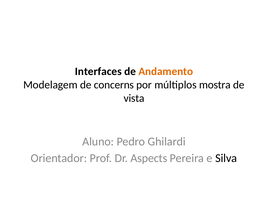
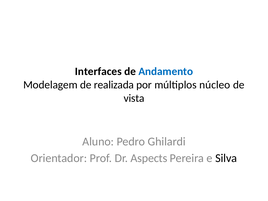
Andamento colour: orange -> blue (166, 71)
concerns: concerns -> realizada (114, 85)
mostra: mostra -> núcleo (215, 85)
